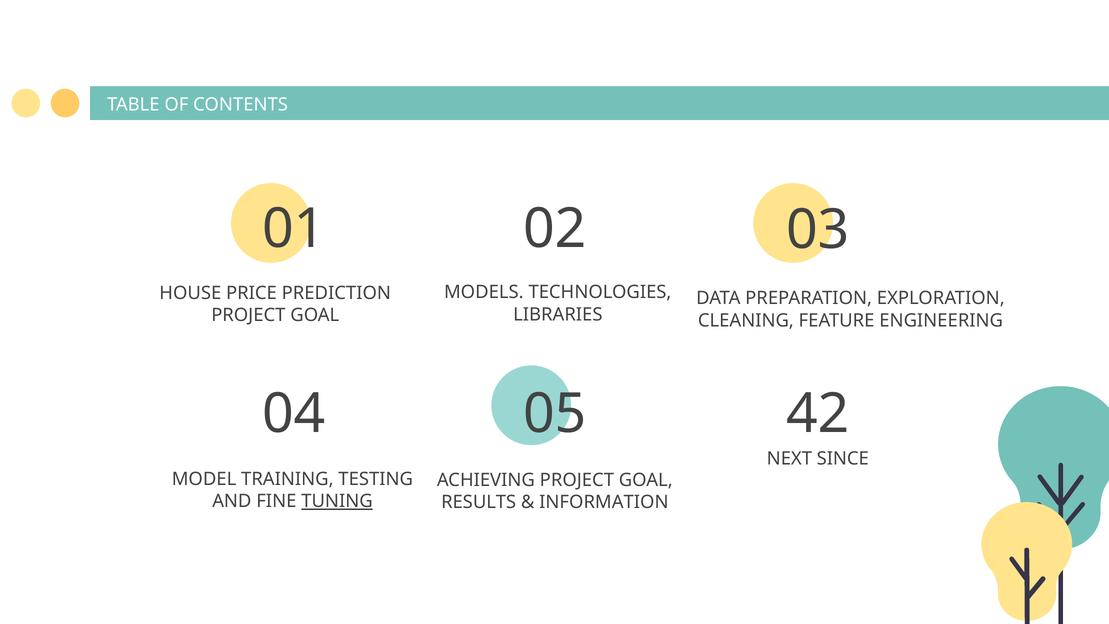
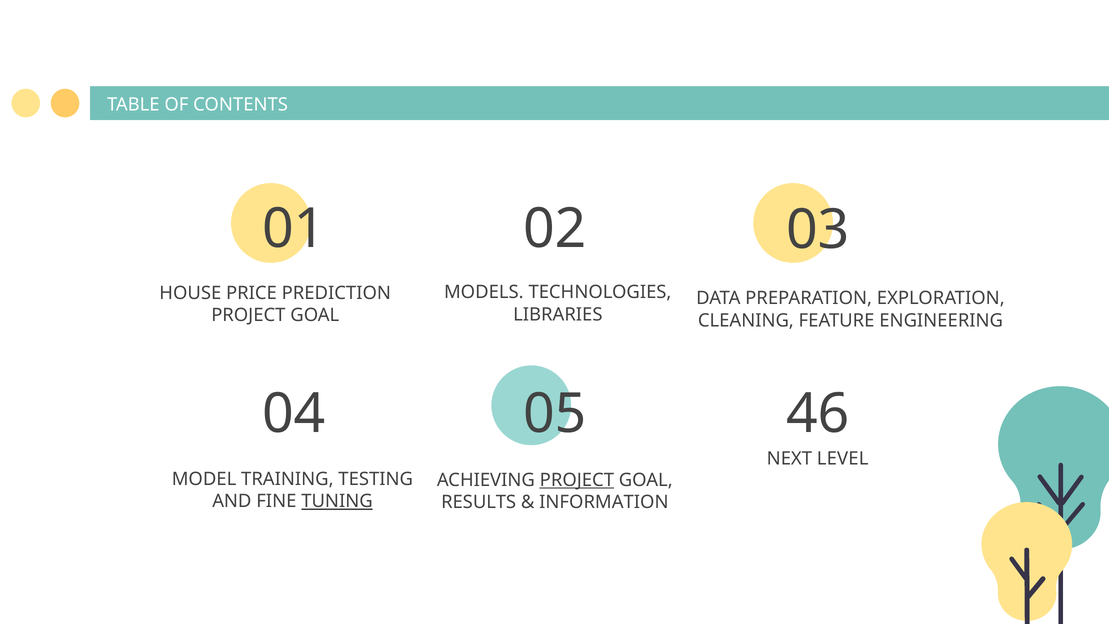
42: 42 -> 46 (818, 414)
SINCE: SINCE -> LEVEL (843, 459)
PROJECT underline: none -> present (577, 480)
